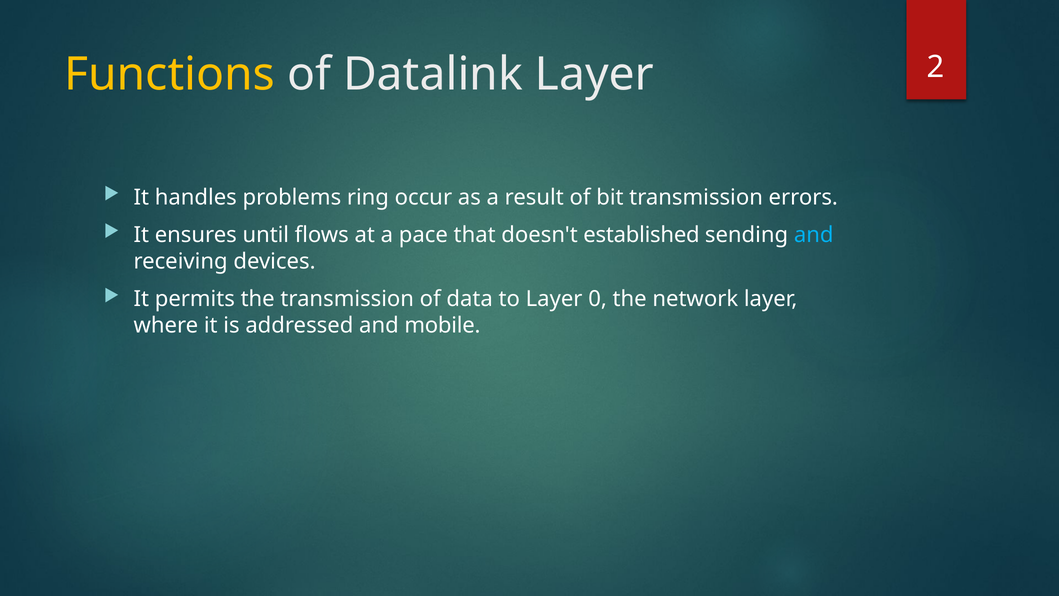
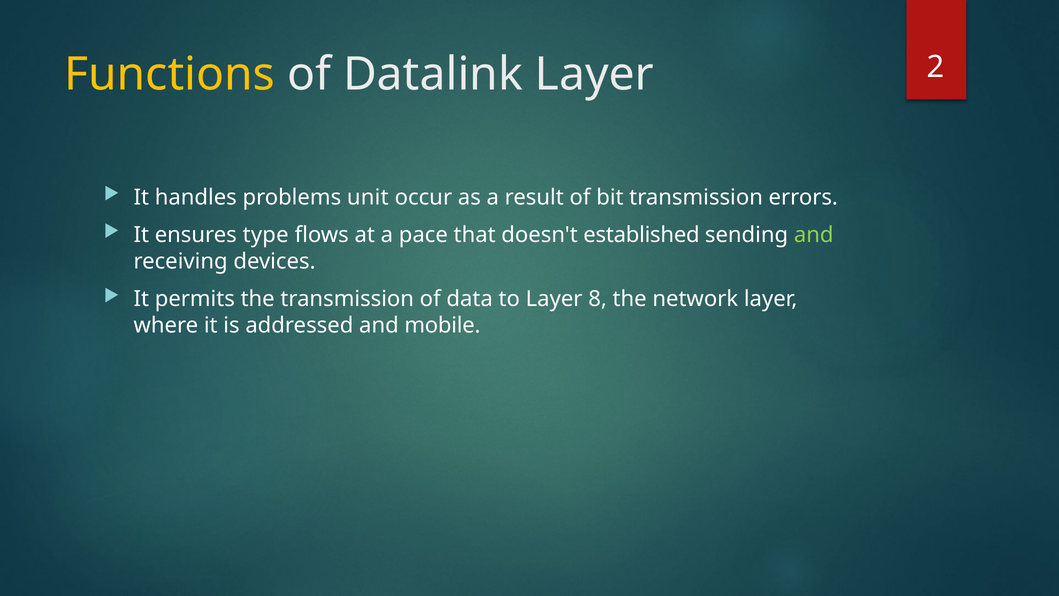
ring: ring -> unit (368, 197)
until: until -> type (266, 235)
and colour: light blue -> light green (814, 235)
0: 0 -> 8 (598, 299)
